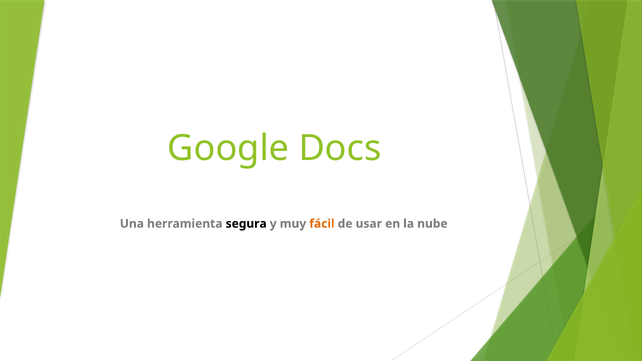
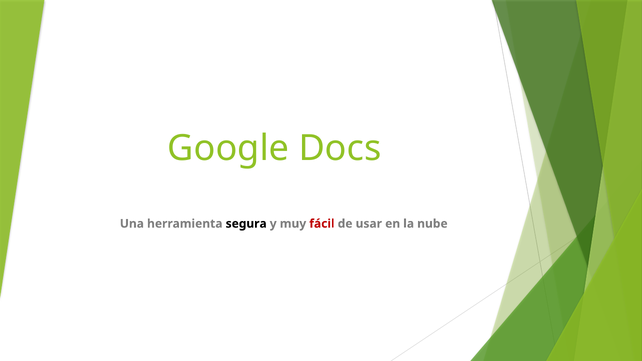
fácil colour: orange -> red (322, 224)
